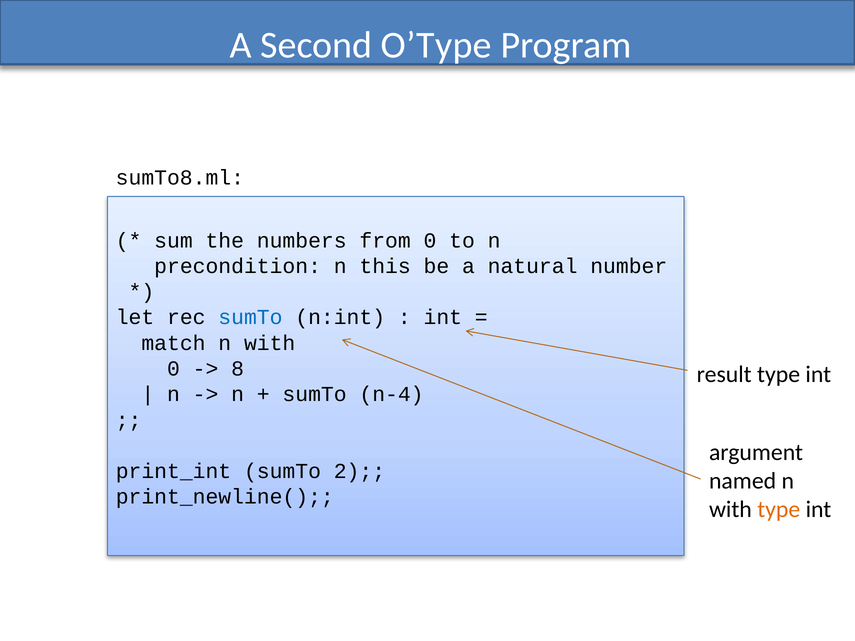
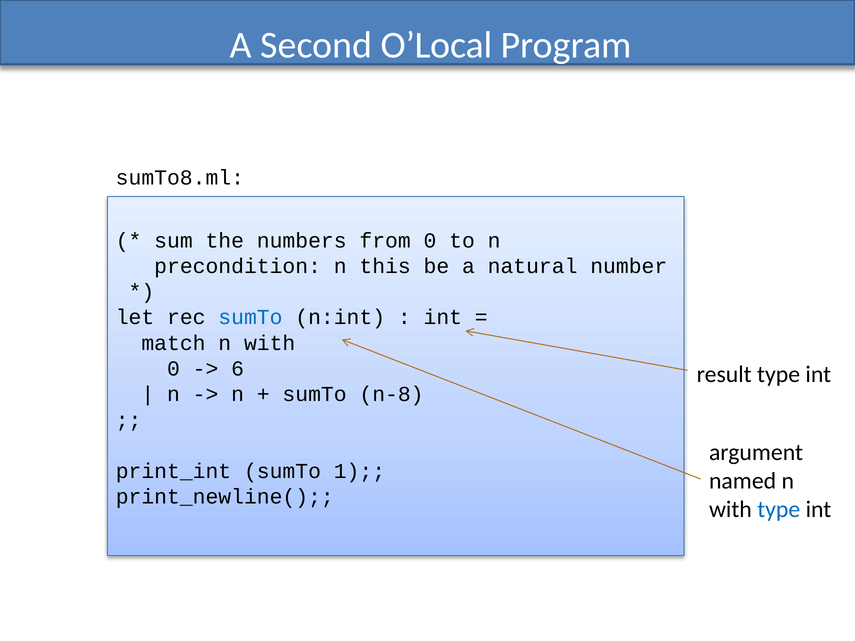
O’Type: O’Type -> O’Local (437, 45)
8: 8 -> 6 (238, 369)
n-4: n-4 -> n-8 (391, 394)
2: 2 -> 1 (359, 471)
type colour: orange -> blue (779, 509)
